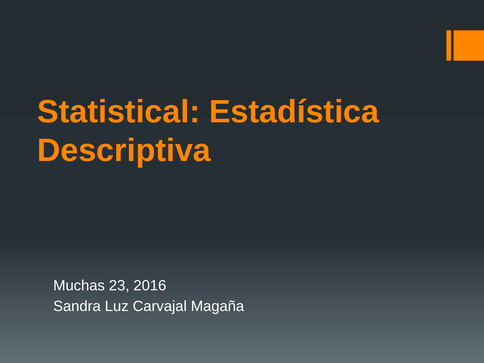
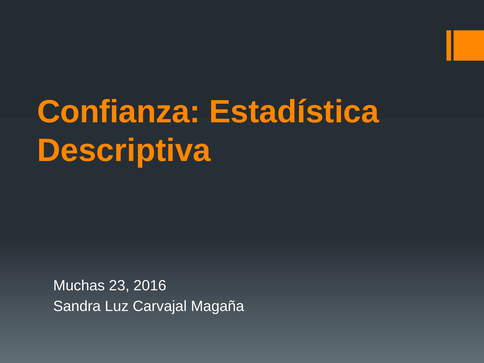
Statistical: Statistical -> Confianza (119, 112)
